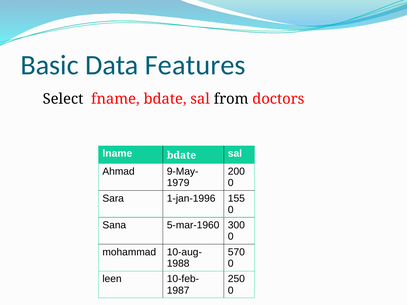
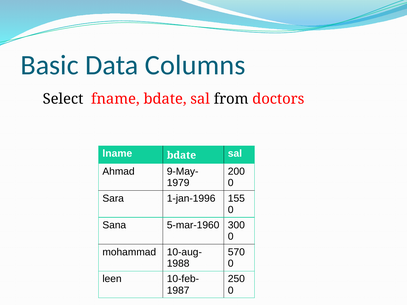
Features: Features -> Columns (195, 65)
